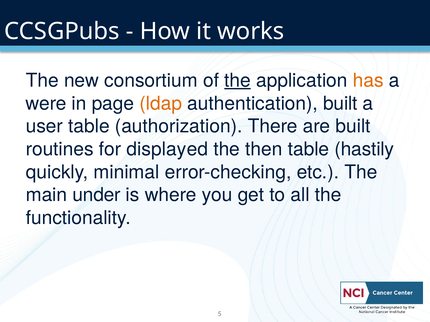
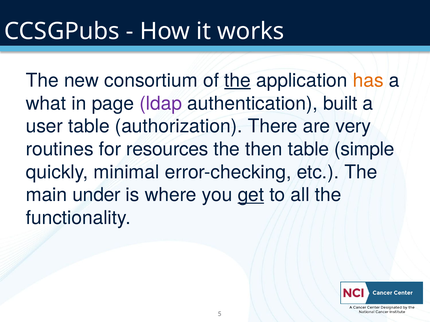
were: were -> what (46, 104)
ldap colour: orange -> purple (161, 104)
are built: built -> very (353, 127)
displayed: displayed -> resources (167, 149)
hastily: hastily -> simple (364, 149)
get underline: none -> present (251, 195)
